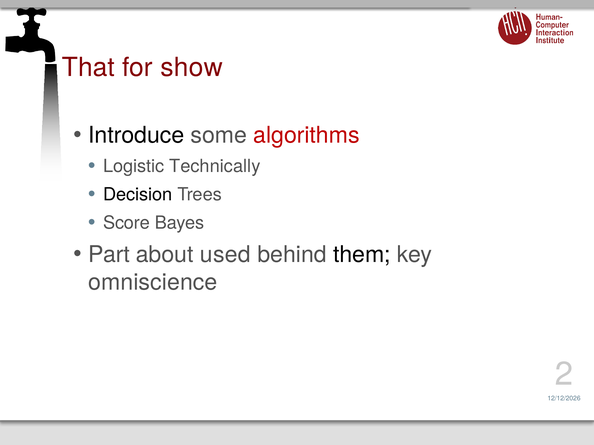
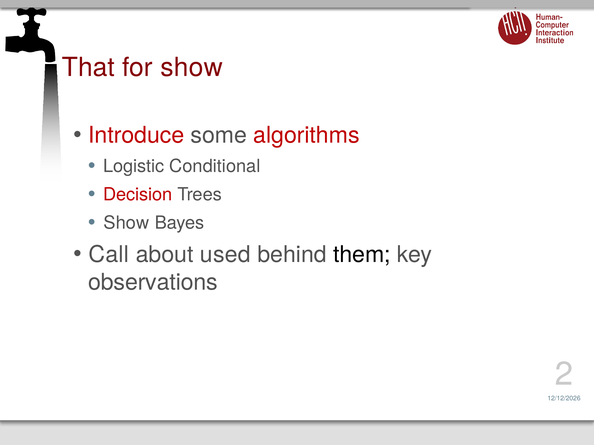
Introduce colour: black -> red (136, 135)
Technically: Technically -> Conditional (215, 166)
Decision colour: black -> red (138, 195)
Score: Score -> Show (126, 223)
Part: Part -> Call (109, 255)
omniscience: omniscience -> observations (153, 283)
